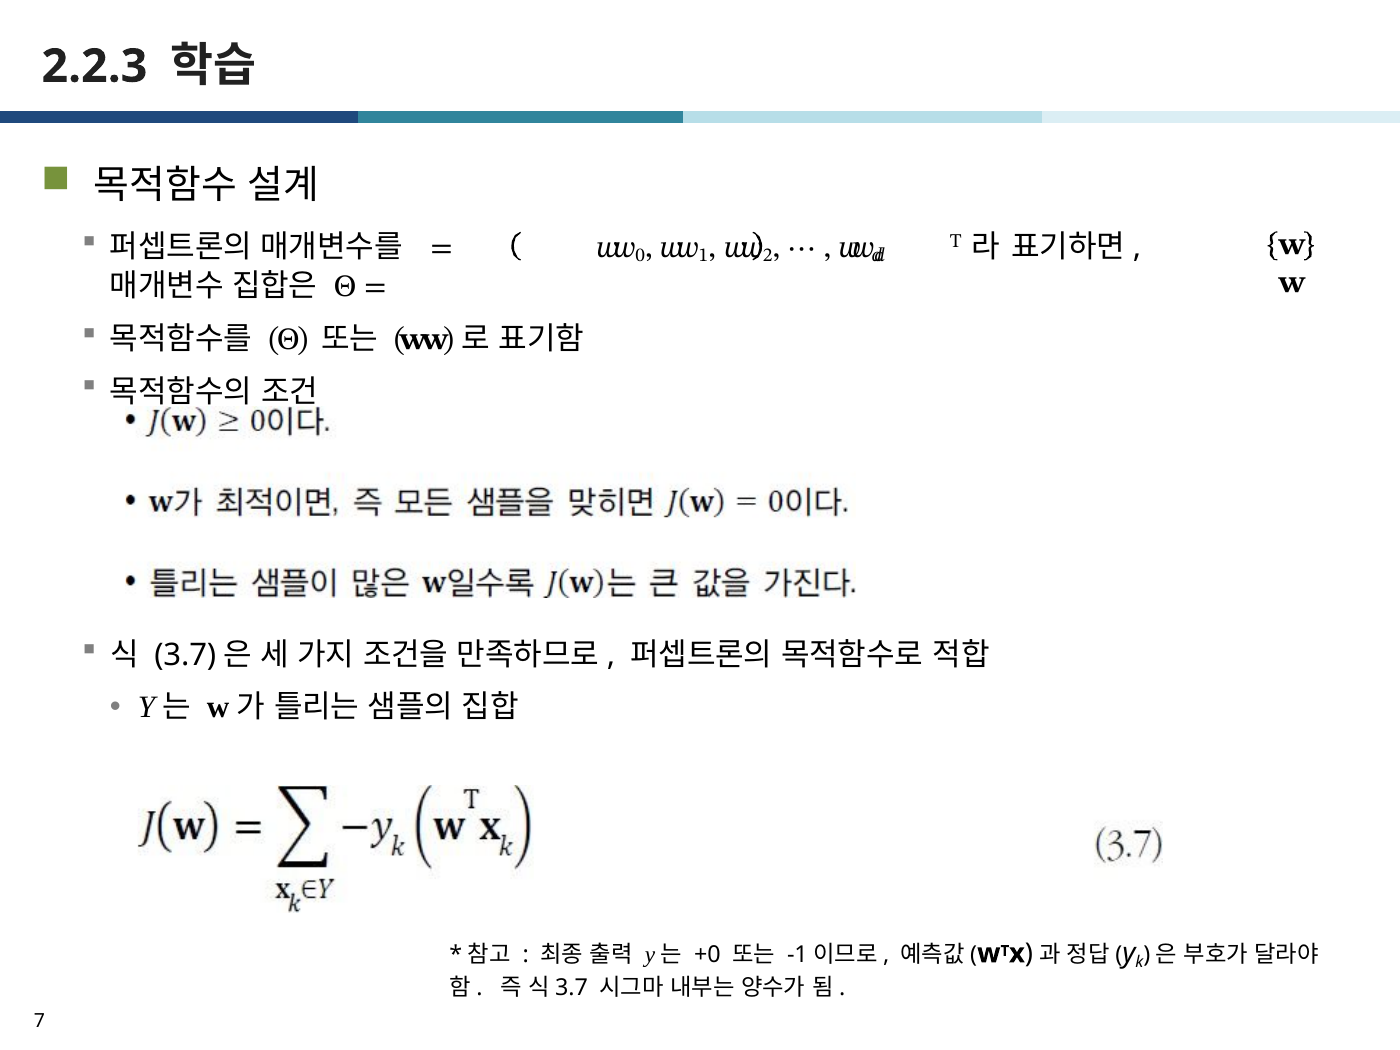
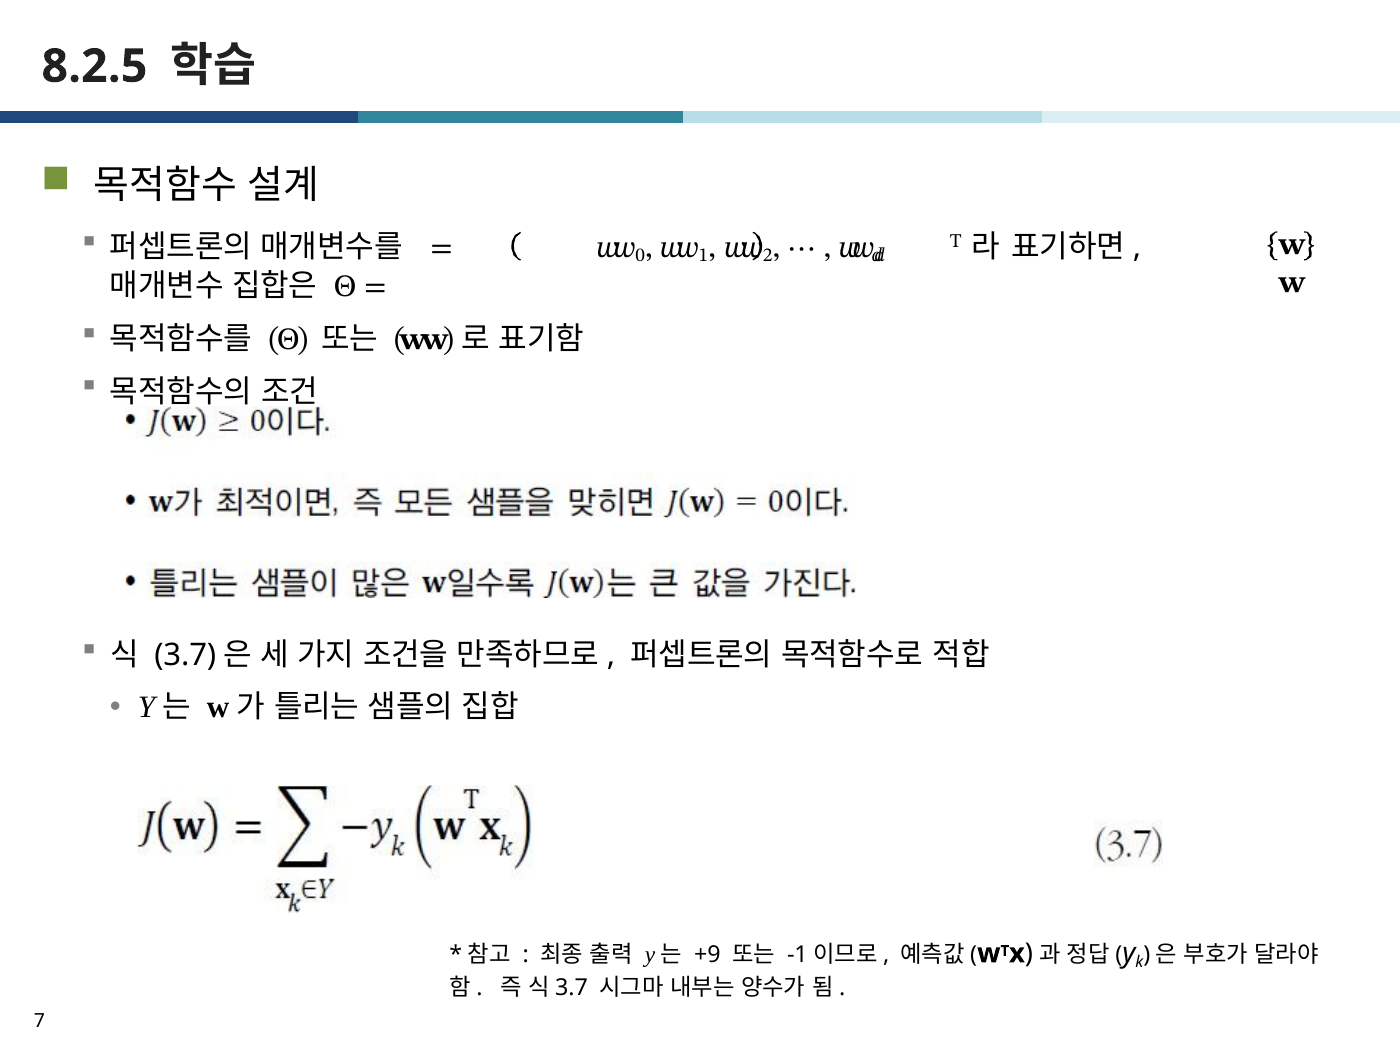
2.2.3: 2.2.3 -> 8.2.5 (94, 66)
+0: +0 -> +9 (707, 955)
